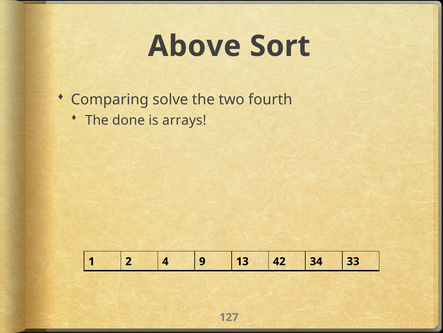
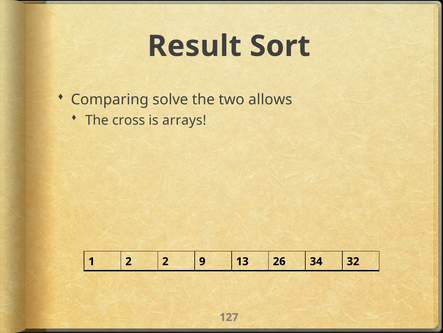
Above: Above -> Result (195, 46)
fourth: fourth -> allows (270, 99)
done: done -> cross (129, 120)
2 4: 4 -> 2 (165, 261)
42: 42 -> 26 (279, 261)
33: 33 -> 32 (353, 261)
